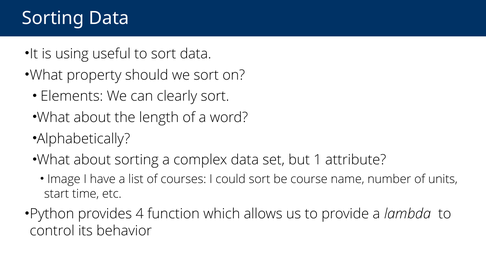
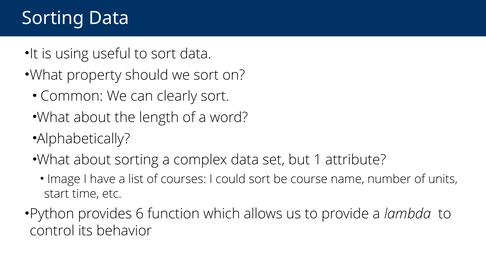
Elements: Elements -> Common (72, 96)
4: 4 -> 6 (140, 214)
